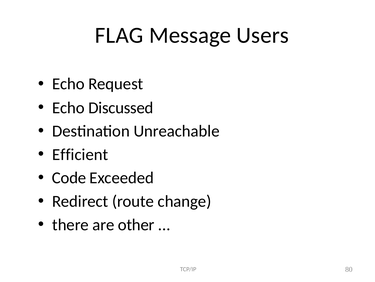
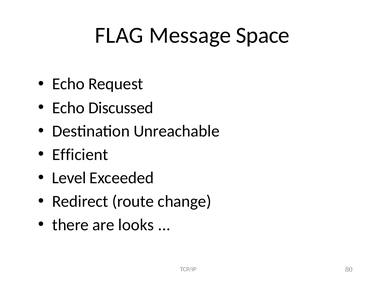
Users: Users -> Space (263, 35)
Code: Code -> Level (69, 177)
other: other -> looks (136, 224)
